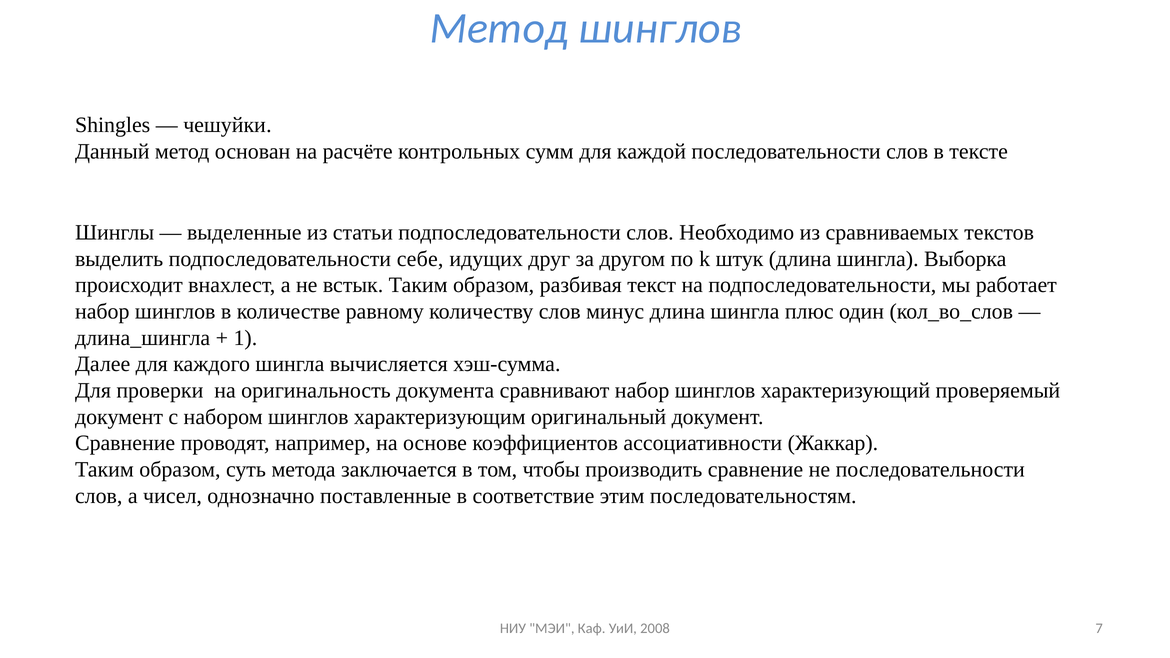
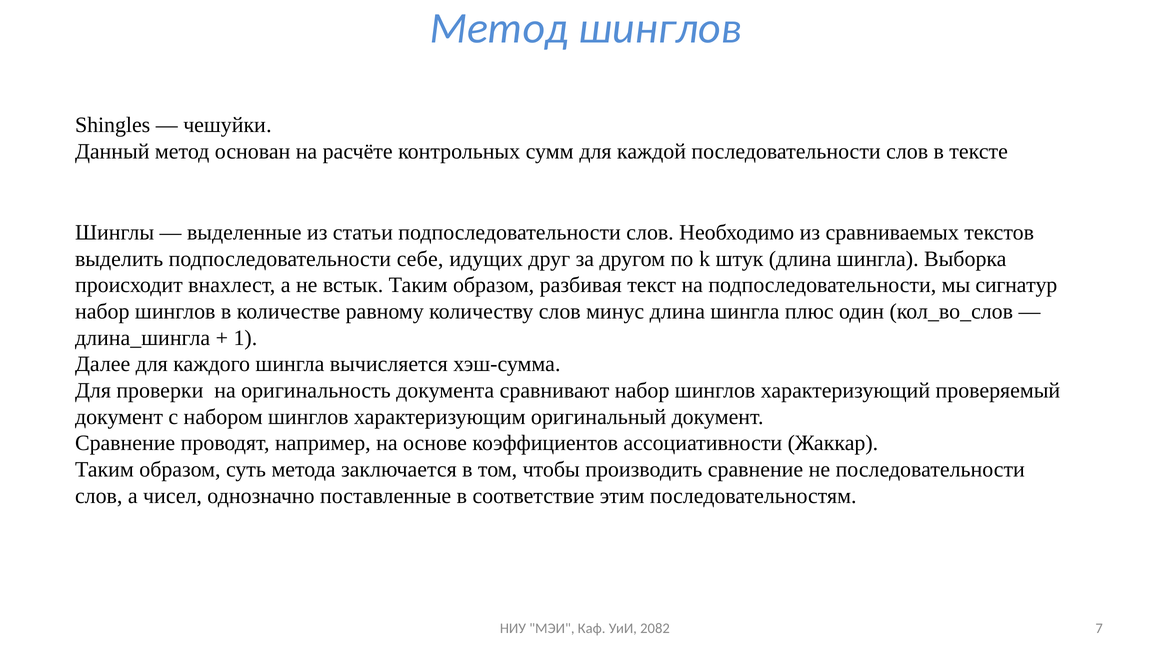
работает: работает -> сигнатур (1016, 285)
2008: 2008 -> 2082 (655, 628)
